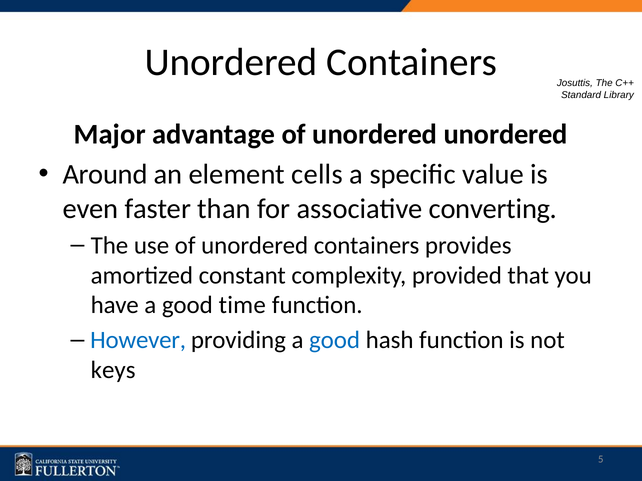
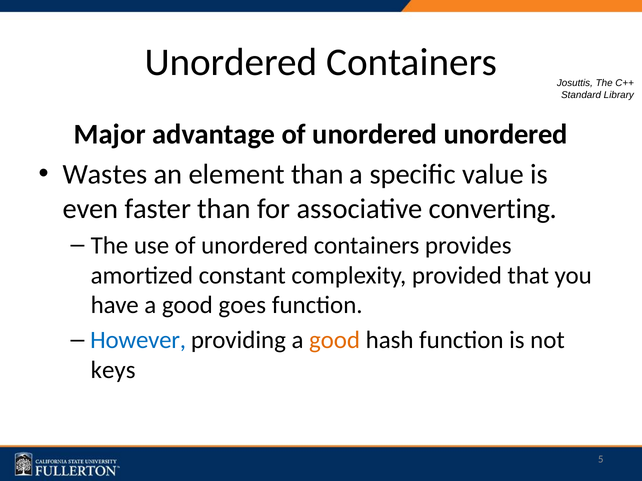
Around: Around -> Wastes (105, 175)
element cells: cells -> than (317, 175)
time: time -> goes (242, 306)
good colour: blue -> orange (335, 340)
